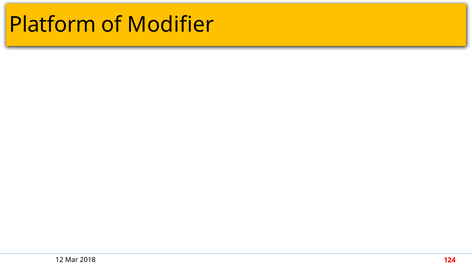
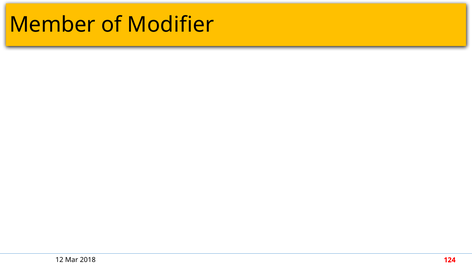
Platform: Platform -> Member (52, 25)
